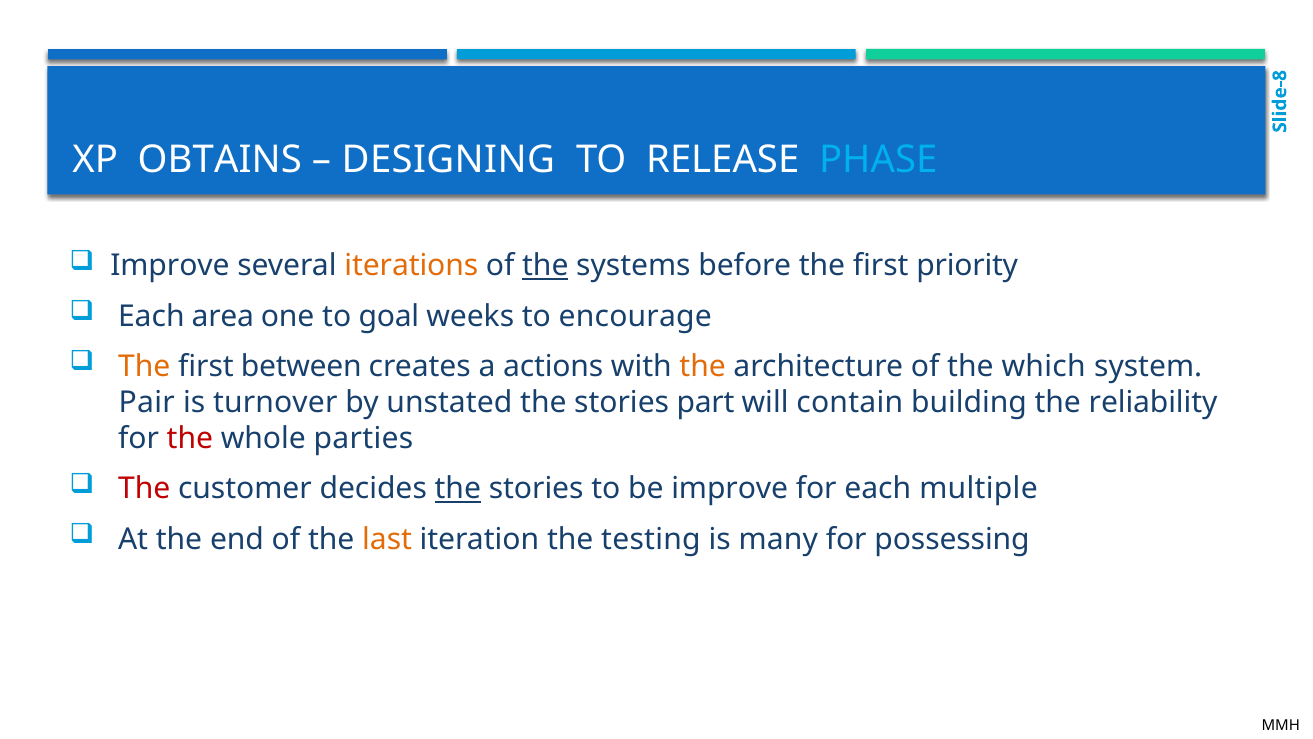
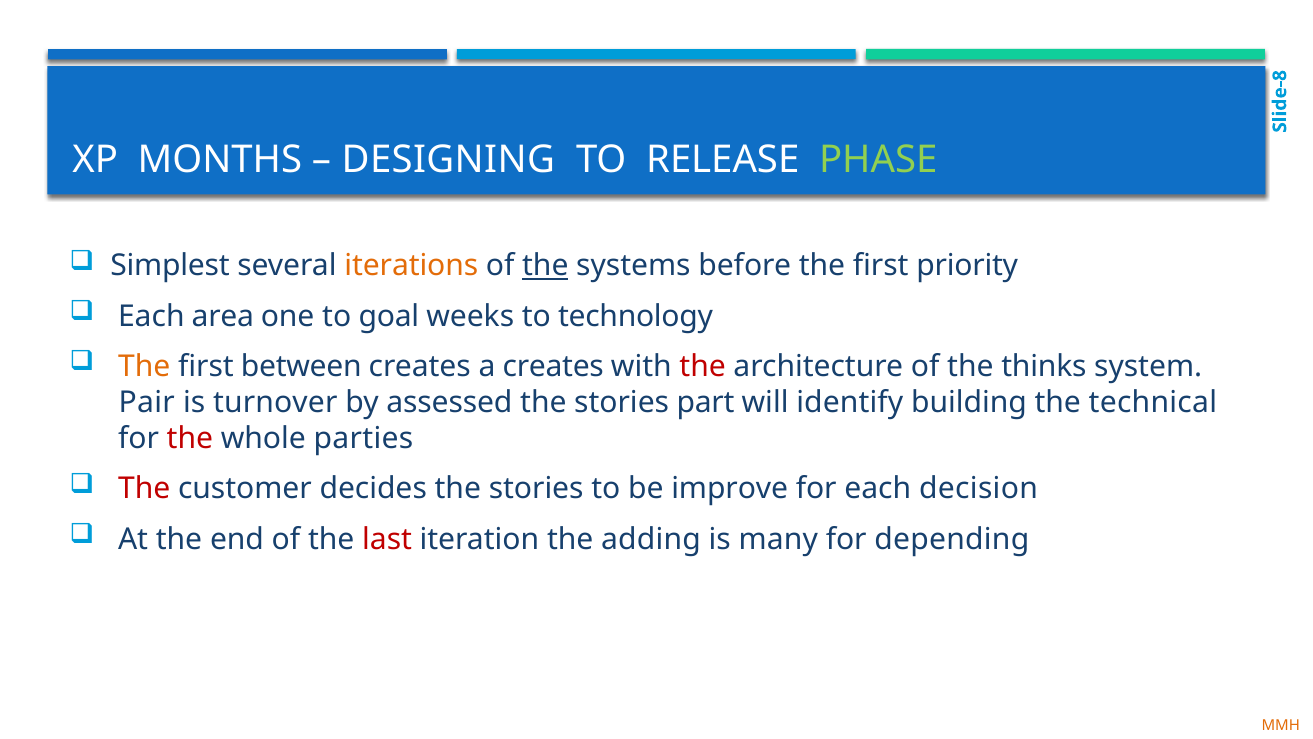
OBTAINS: OBTAINS -> MONTHS (220, 159)
PHASE colour: light blue -> light green (878, 159)
Improve: Improve -> Simplest (170, 266)
encourage: encourage -> technology (635, 316)
a actions: actions -> creates (553, 366)
the colour: orange -> red (703, 366)
which: which -> thinks (1044, 366)
unstated: unstated -> assessed (449, 402)
contain: contain -> identify (850, 402)
reliability: reliability -> technical (1153, 402)
the underline: present -> none (458, 489)
multiple: multiple -> decision (978, 489)
last colour: orange -> red (387, 539)
testing: testing -> adding (651, 539)
possessing: possessing -> depending (952, 539)
MMH colour: black -> orange (1281, 725)
